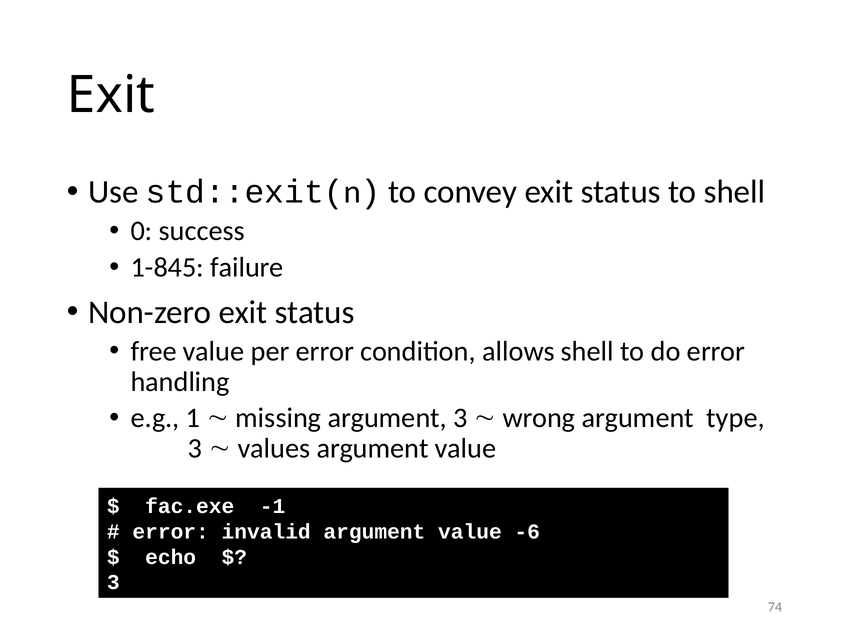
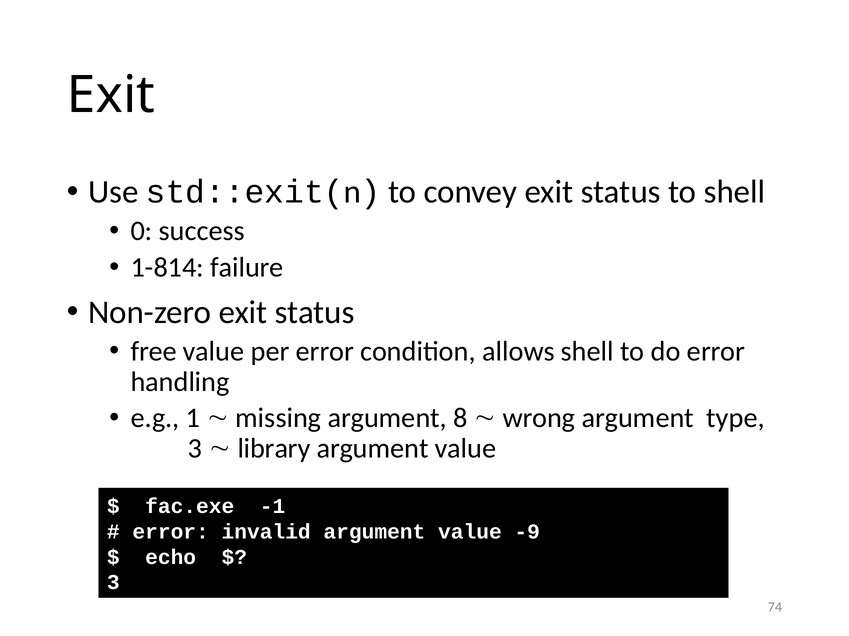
1-845: 1-845 -> 1-814 (167, 268)
argument 3: 3 -> 8 (460, 419)
values: values -> library (274, 449)
-6: -6 -> -9 (527, 532)
